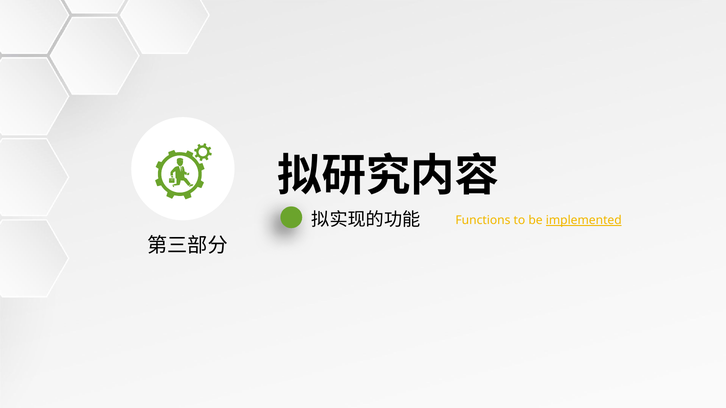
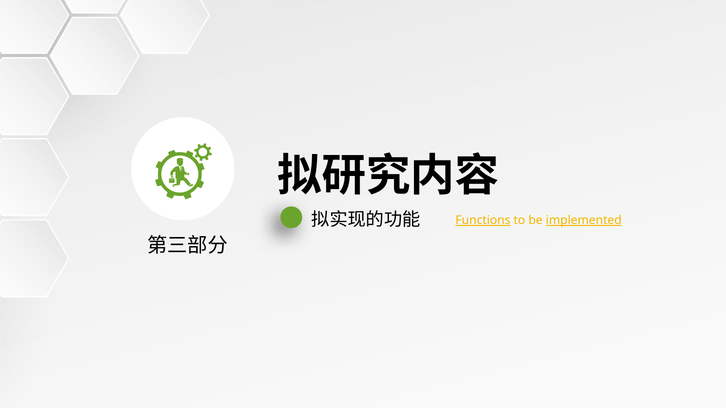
Functions underline: none -> present (483, 221)
